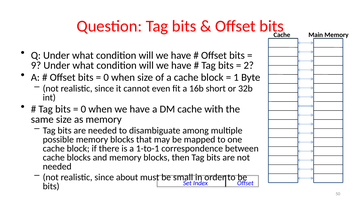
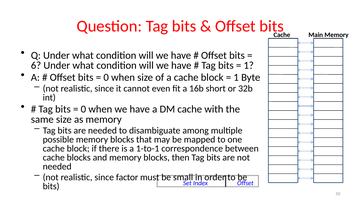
9: 9 -> 6 (36, 65)
2: 2 -> 1 (249, 65)
about: about -> factor (127, 177)
